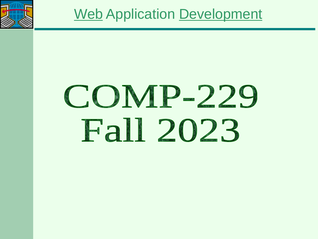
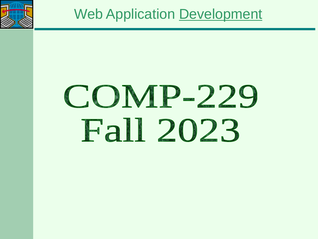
Web underline: present -> none (88, 14)
